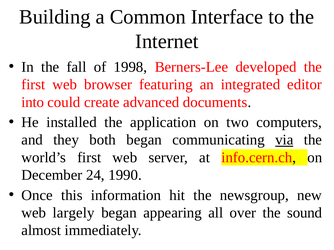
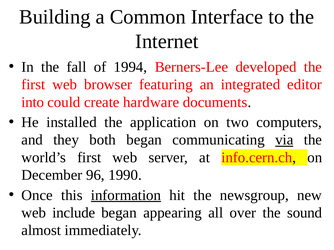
1998: 1998 -> 1994 (130, 67)
advanced: advanced -> hardware (151, 102)
24: 24 -> 96 (95, 175)
information underline: none -> present (126, 196)
largely: largely -> include (74, 213)
